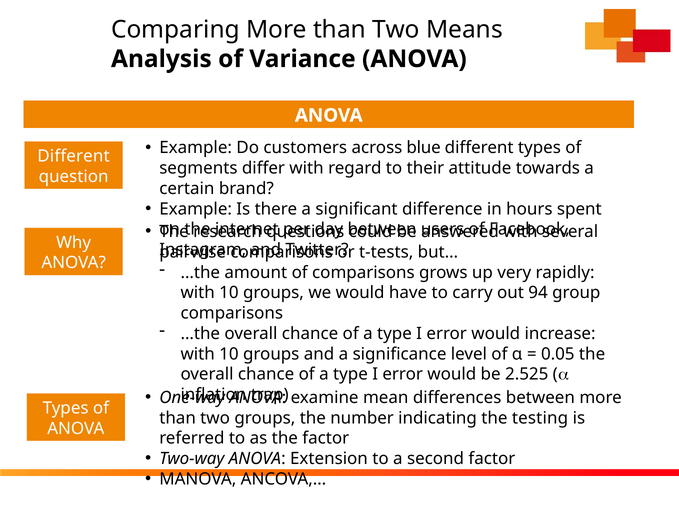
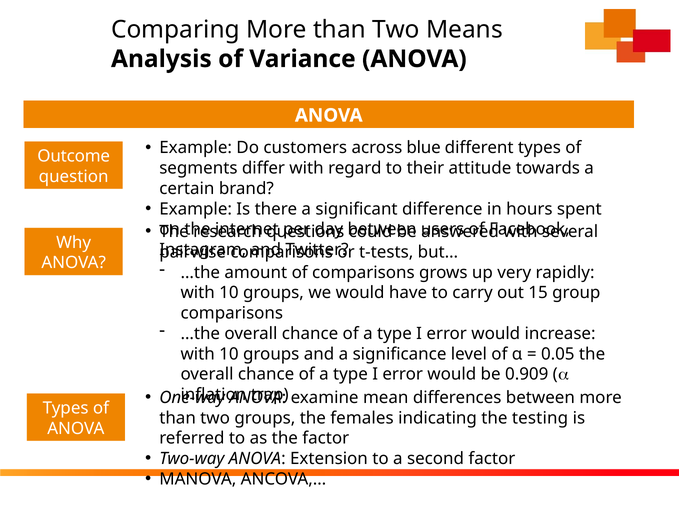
Different: Different -> Outcome (74, 156)
94: 94 -> 15 (538, 293)
2.525: 2.525 -> 0.909 (527, 374)
number: number -> females (362, 418)
